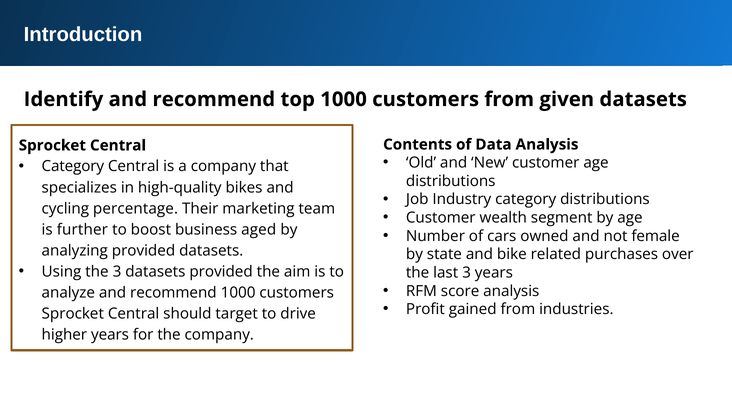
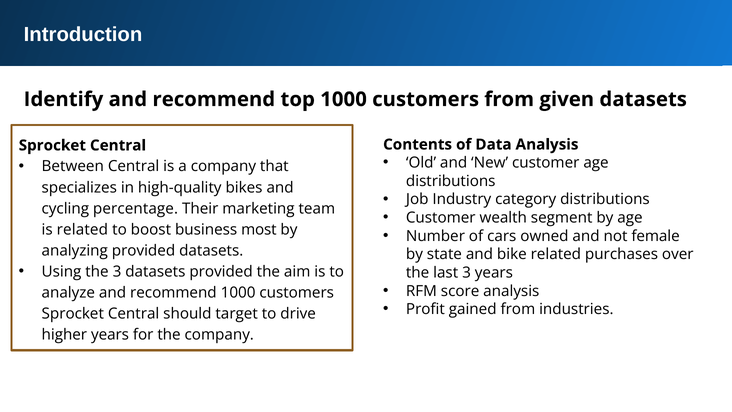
Category: Category -> Between (73, 166)
is further: further -> related (82, 229)
aged: aged -> most (259, 229)
